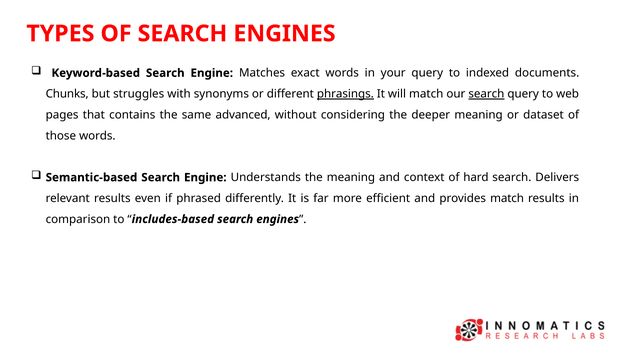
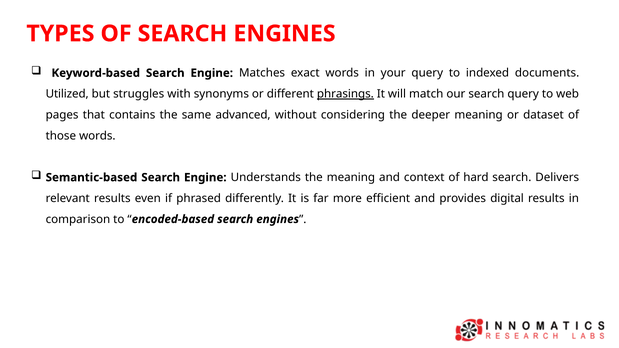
Chunks: Chunks -> Utilized (67, 94)
search underline: present -> none (486, 94)
provides match: match -> digital (507, 198)
includes-based: includes-based -> encoded-based (173, 219)
